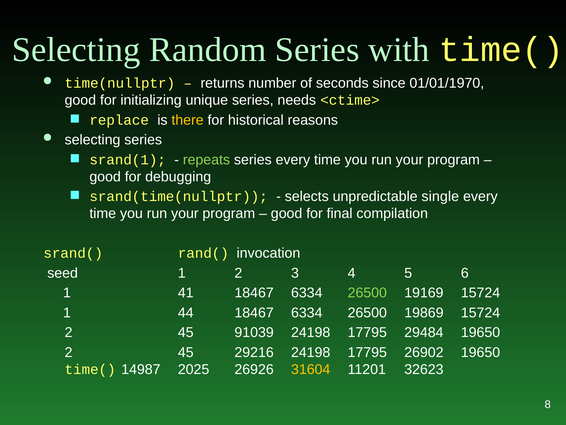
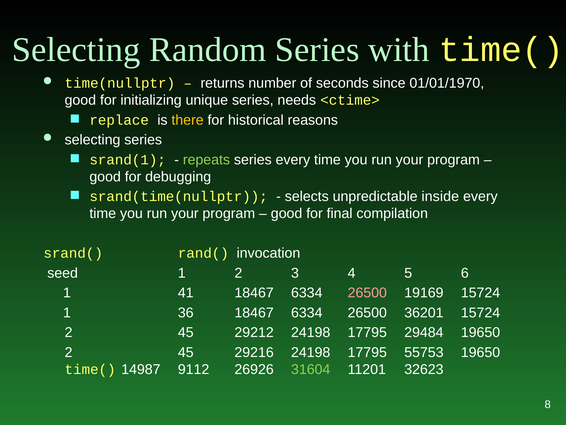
single: single -> inside (440, 196)
26500 colour: light green -> pink (367, 293)
44: 44 -> 36 (186, 312)
19869: 19869 -> 36201 (424, 312)
91039: 91039 -> 29212 (254, 332)
26902: 26902 -> 55753 (424, 352)
2025: 2025 -> 9112 (194, 369)
31604 colour: yellow -> light green (311, 369)
